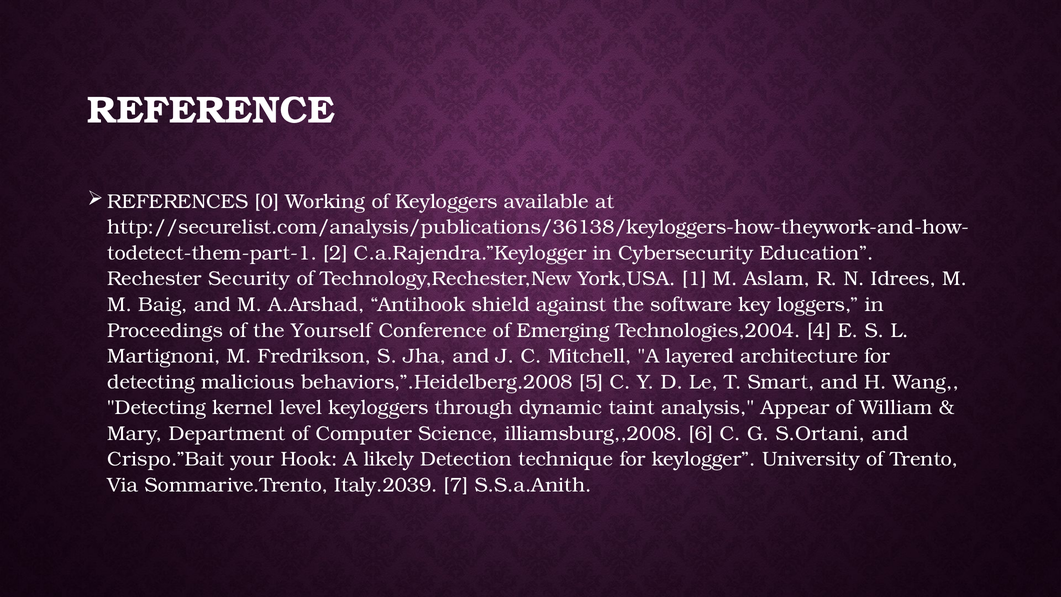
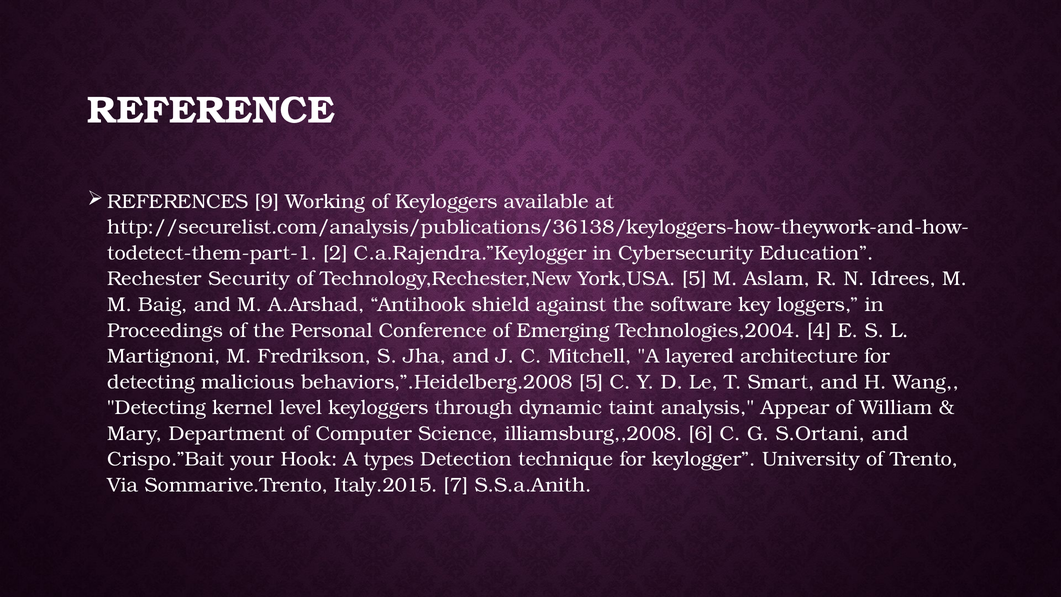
0: 0 -> 9 (267, 202)
York,USA 1: 1 -> 5 (694, 279)
Yourself: Yourself -> Personal (332, 330)
likely: likely -> types (389, 459)
Italy.2039: Italy.2039 -> Italy.2015 (386, 485)
